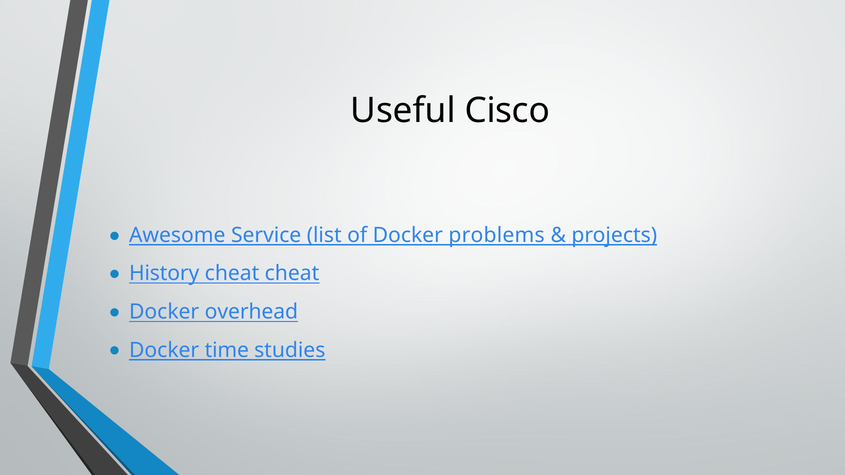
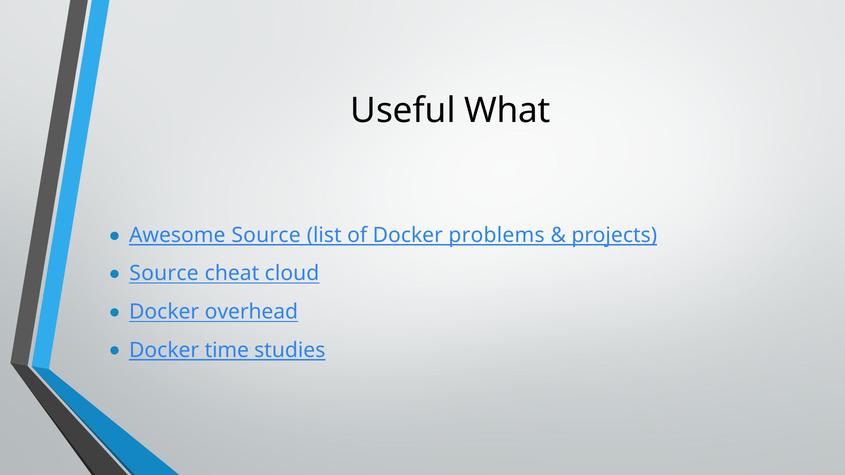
Cisco: Cisco -> What (507, 111)
Awesome Service: Service -> Source (266, 235)
History: History -> Source (164, 274)
cheat cheat: cheat -> cloud (292, 274)
